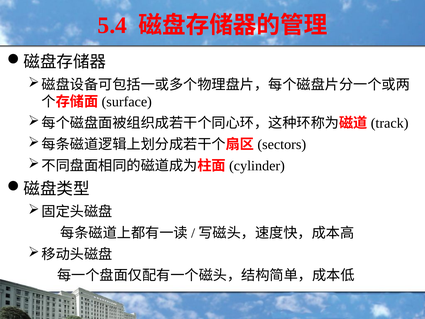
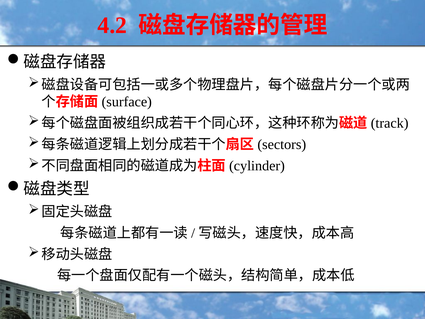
5.4: 5.4 -> 4.2 (112, 25)
